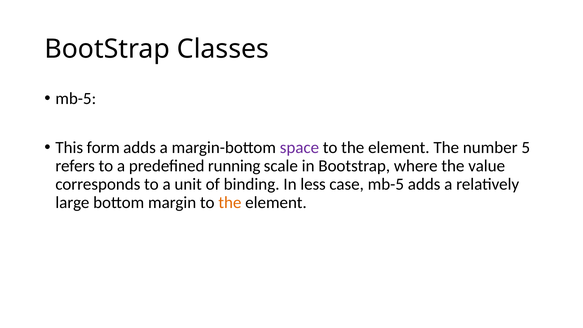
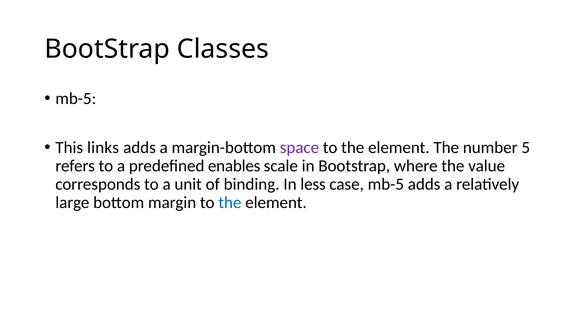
form: form -> links (103, 147)
running: running -> enables (234, 166)
the colour: orange -> blue (230, 203)
